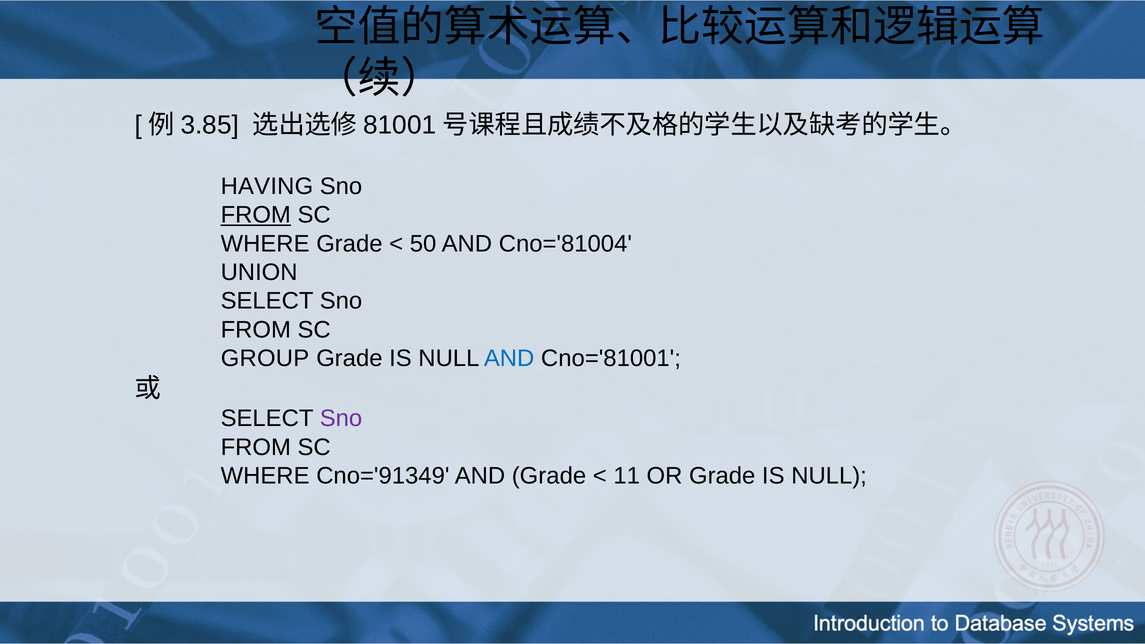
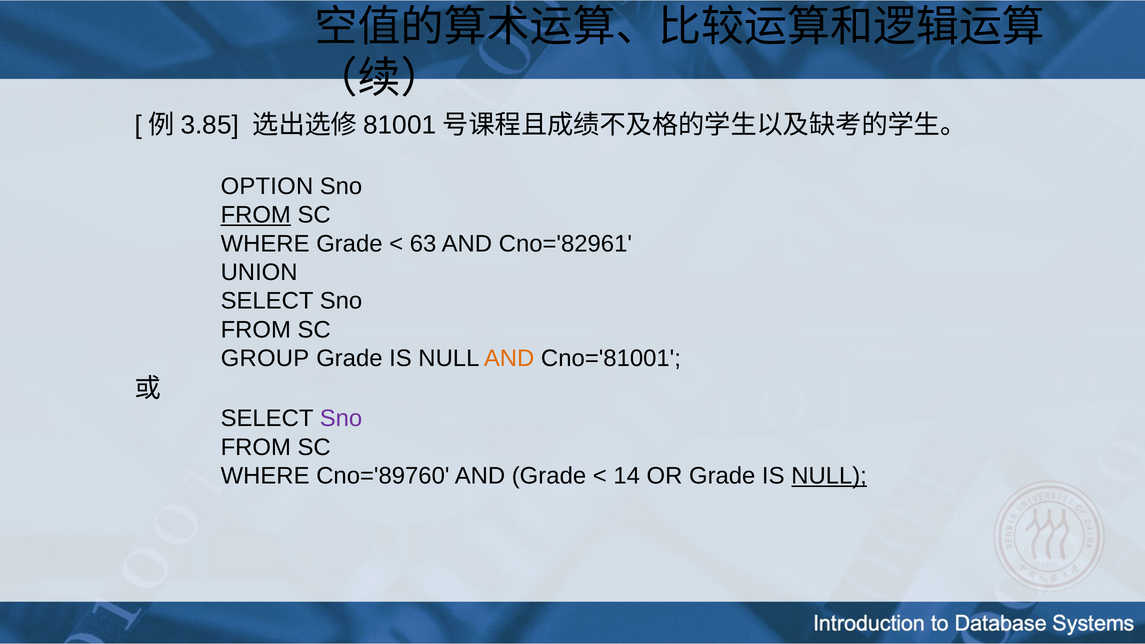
HAVING: HAVING -> OPTION (267, 186)
50: 50 -> 63 (423, 244)
Cno='81004: Cno='81004 -> Cno='82961 (565, 244)
AND colour: blue -> orange (509, 358)
Cno='91349: Cno='91349 -> Cno='89760 (383, 476)
11: 11 -> 14 (627, 476)
NULL underline: none -> present (829, 476)
